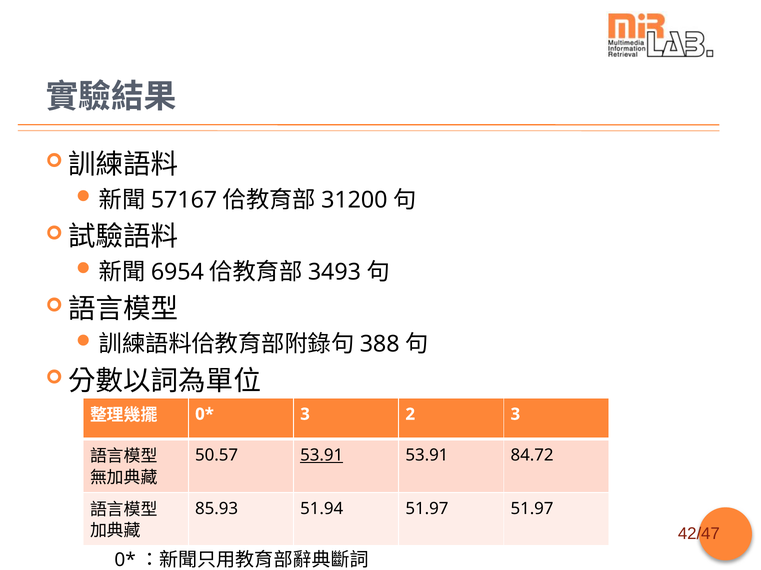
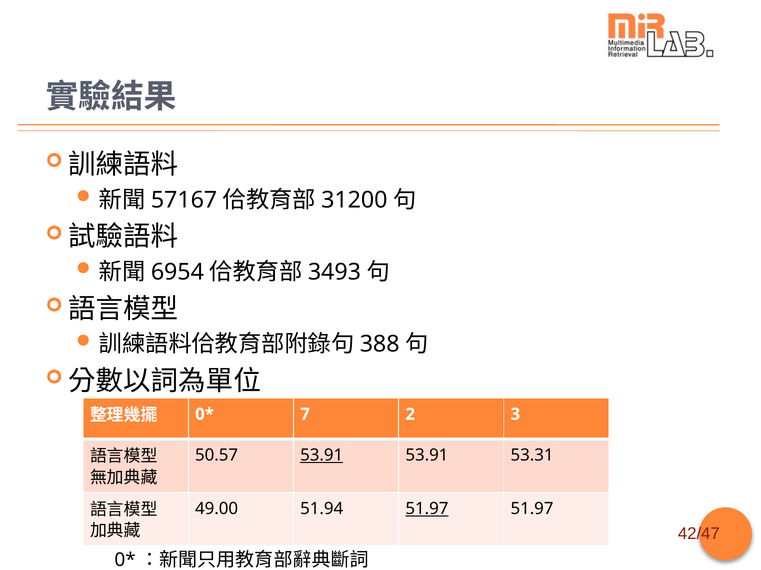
3: 3 -> 7 (305, 415)
84.72: 84.72 -> 53.31 (532, 456)
85.93: 85.93 -> 49.00 (217, 509)
51.97 underline: none -> present (427, 509)
